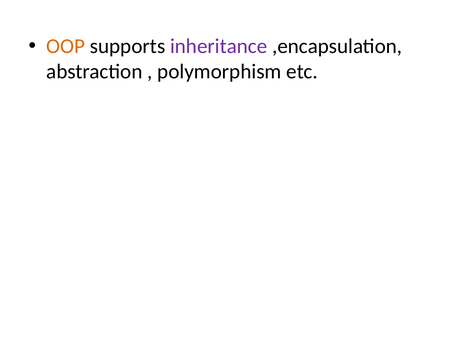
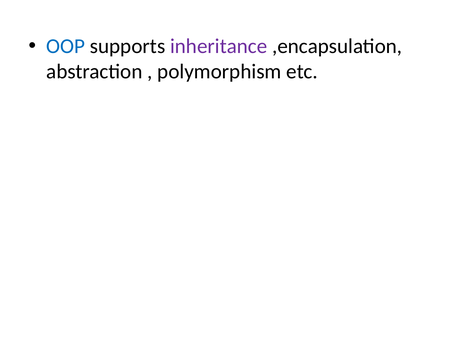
OOP colour: orange -> blue (66, 46)
